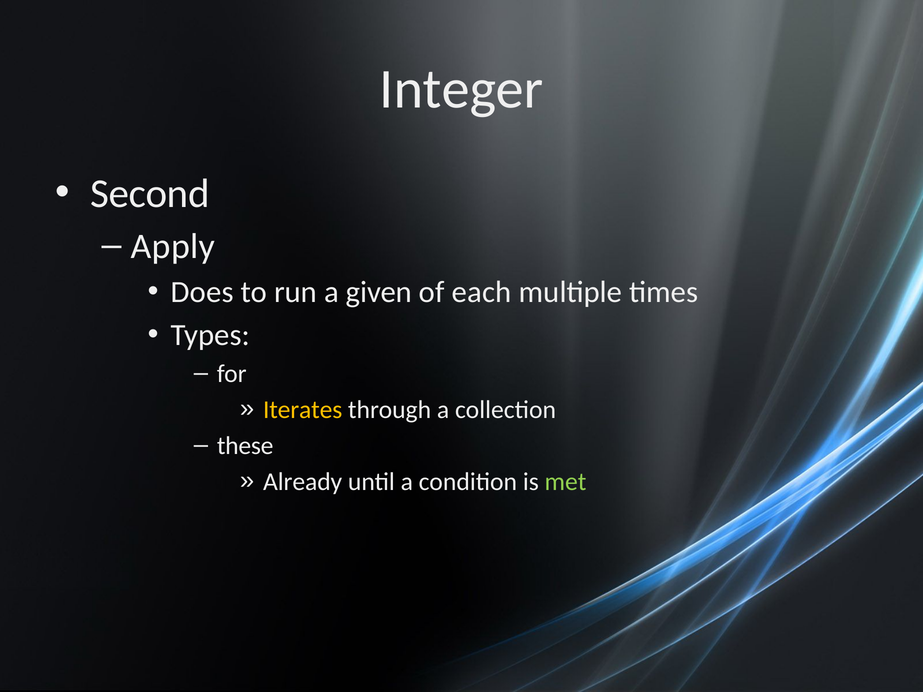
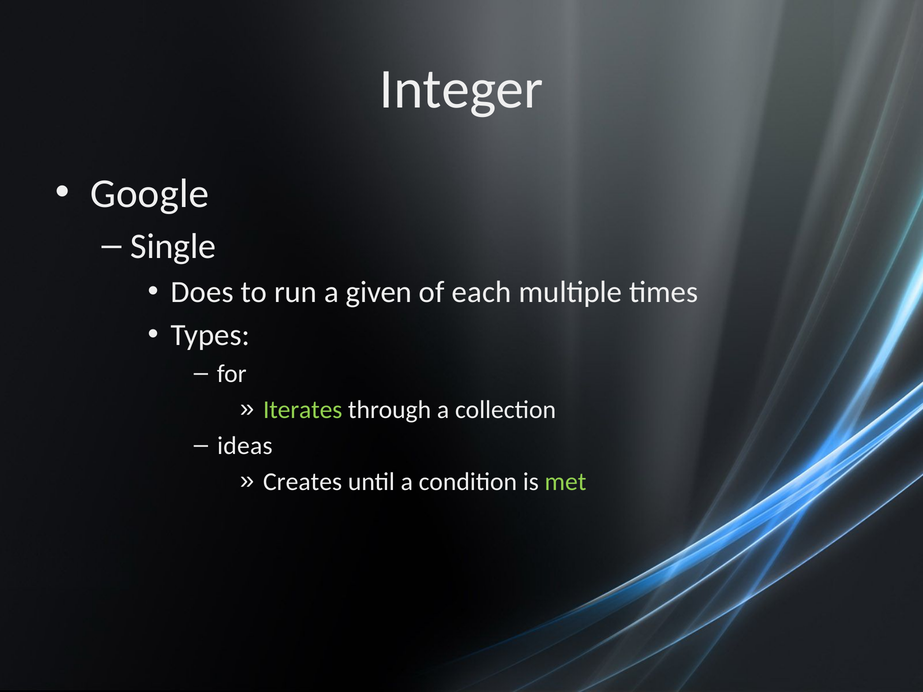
Second: Second -> Google (150, 194)
Apply: Apply -> Single (173, 247)
Iterates colour: yellow -> light green (303, 410)
these: these -> ideas (245, 446)
Already: Already -> Creates (303, 482)
